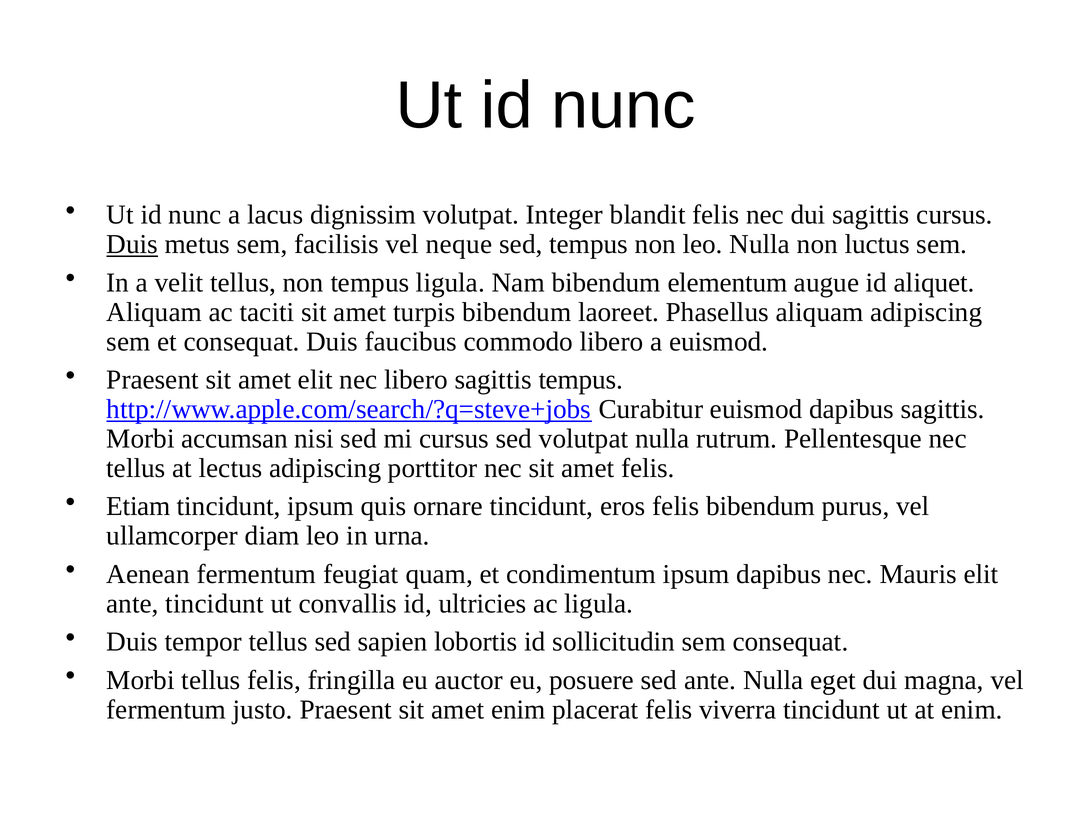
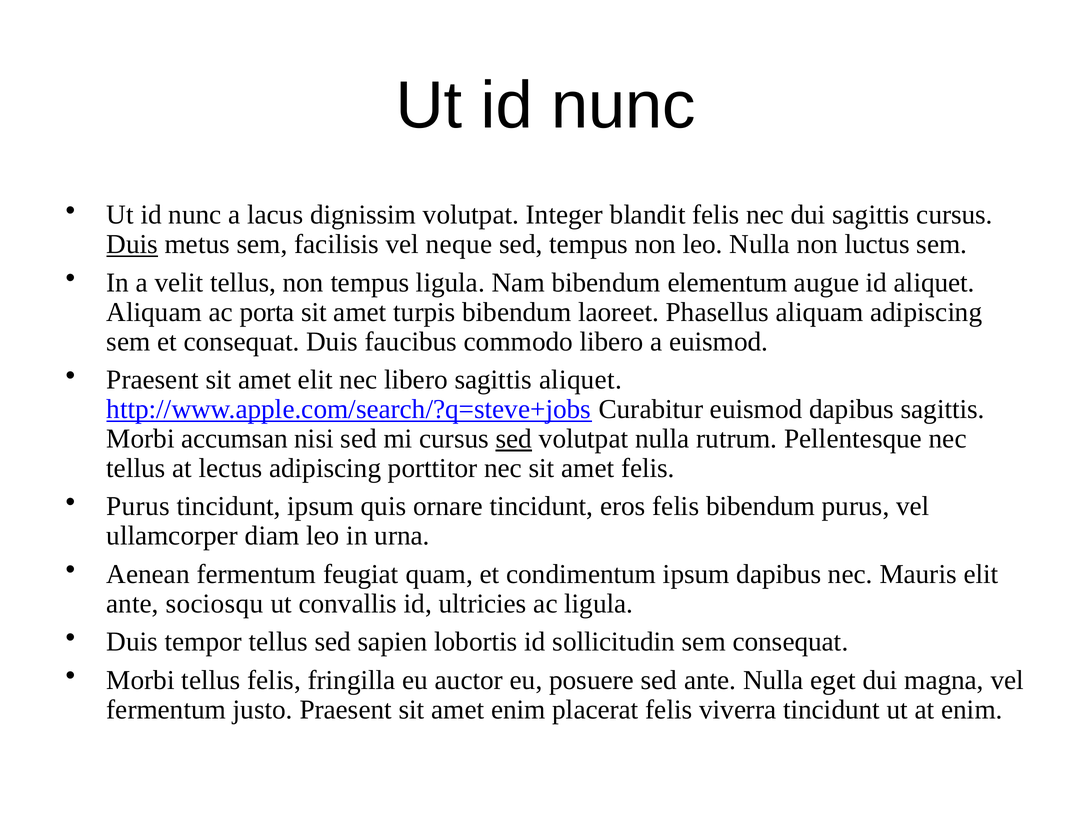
taciti: taciti -> porta (267, 312)
sagittis tempus: tempus -> aliquet (580, 380)
sed underline: none -> present (514, 439)
Etiam: Etiam -> Purus (138, 506)
ante tincidunt: tincidunt -> sociosqu (215, 604)
